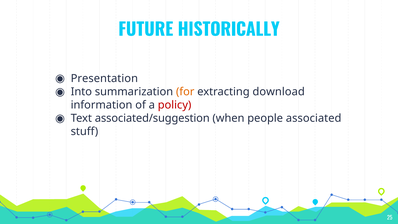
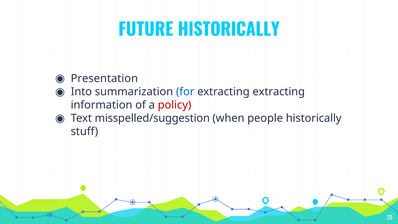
for colour: orange -> blue (185, 92)
extracting download: download -> extracting (279, 92)
associated/suggestion: associated/suggestion -> misspelled/suggestion (152, 118)
people associated: associated -> historically (314, 118)
